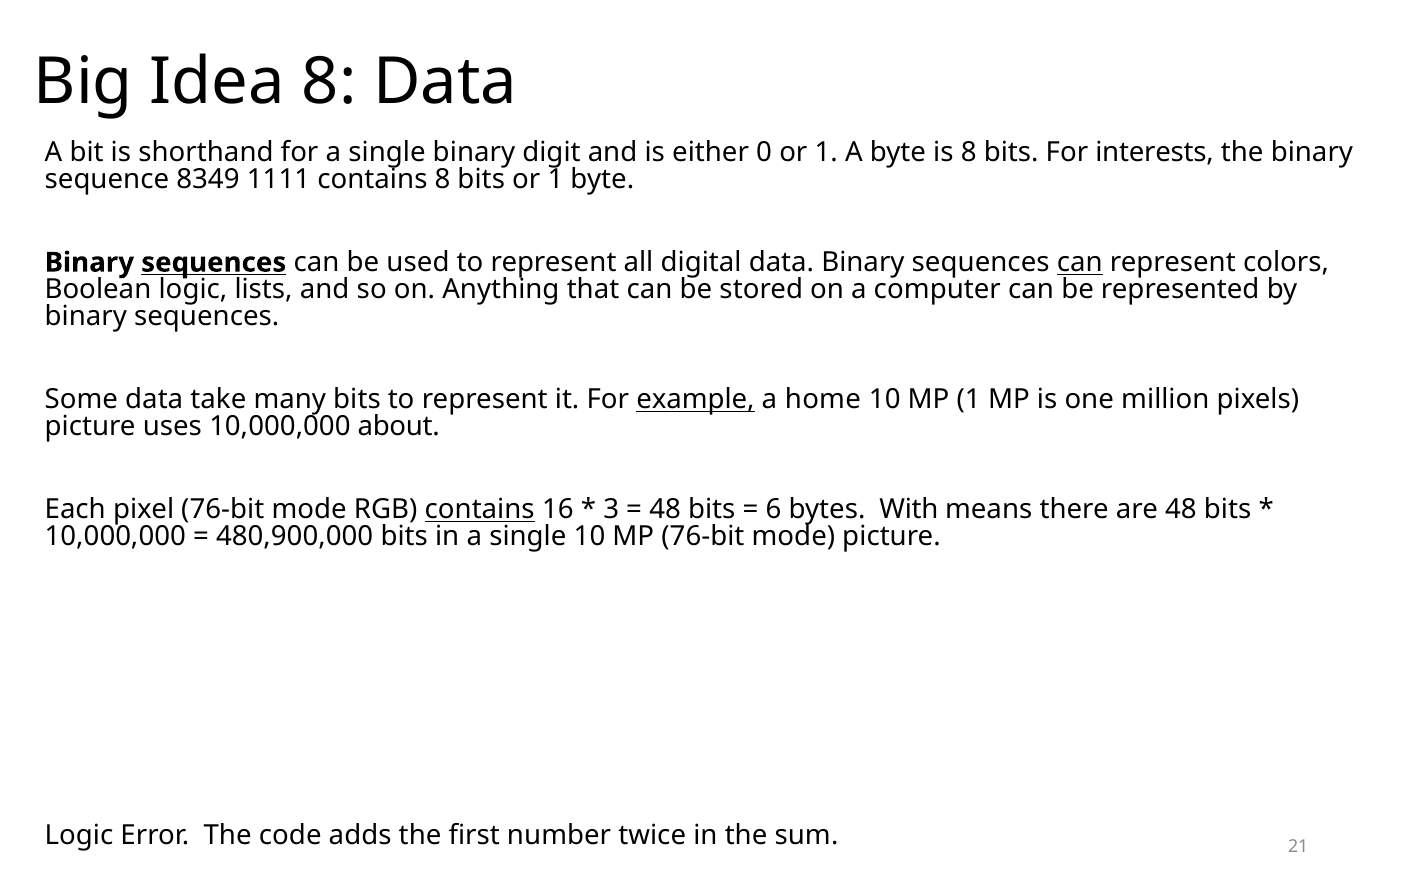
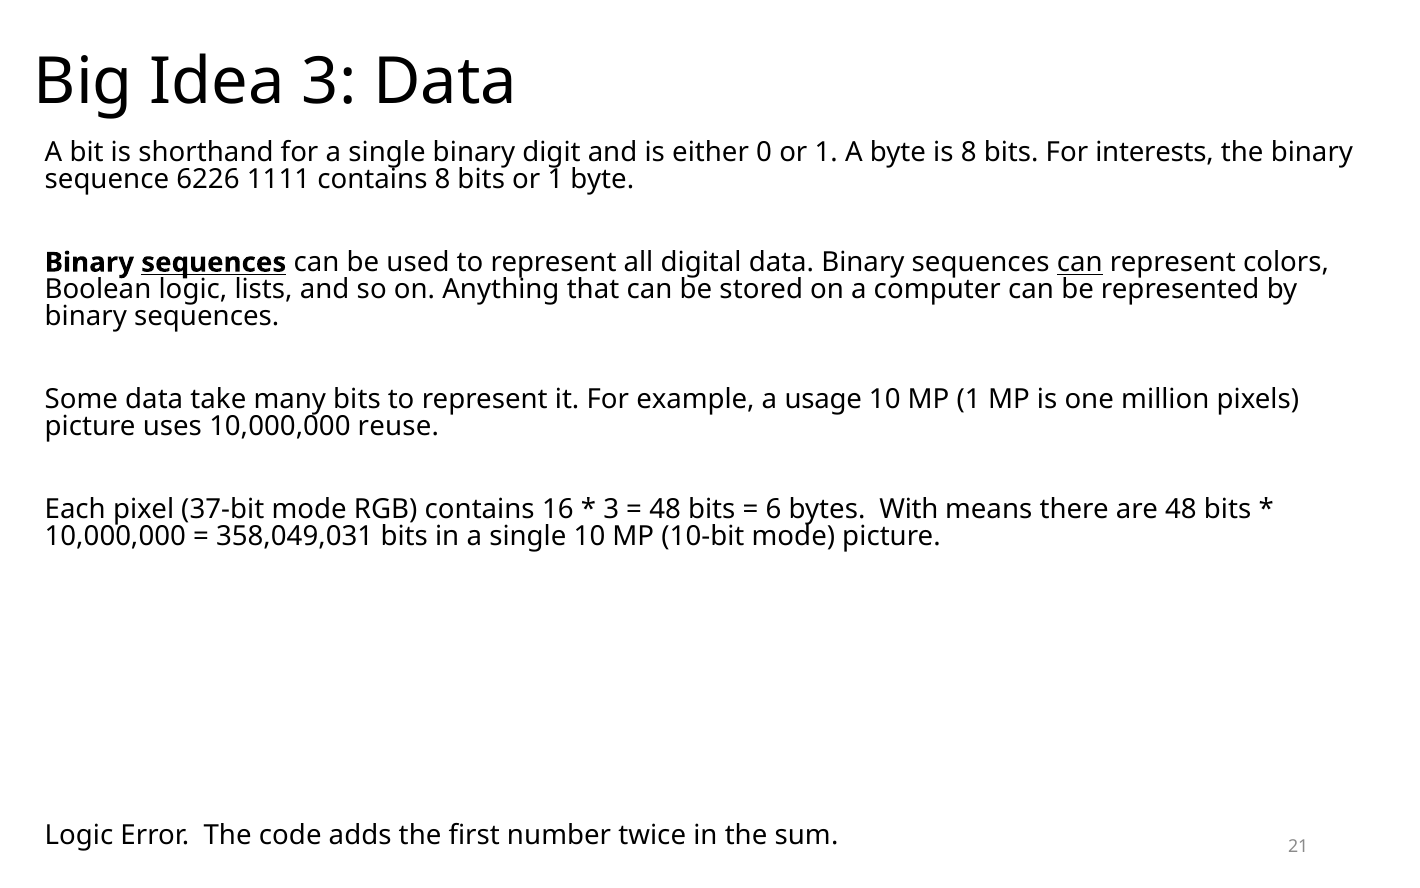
Idea 8: 8 -> 3 (329, 82)
8349: 8349 -> 6226 (208, 179)
example underline: present -> none (695, 399)
home: home -> usage (823, 399)
about: about -> reuse (398, 426)
pixel 76-bit: 76-bit -> 37-bit (223, 509)
contains underline: present -> none (480, 509)
480,900,000: 480,900,000 -> 358,049,031 (295, 536)
MP 76-bit: 76-bit -> 10-bit (703, 536)
